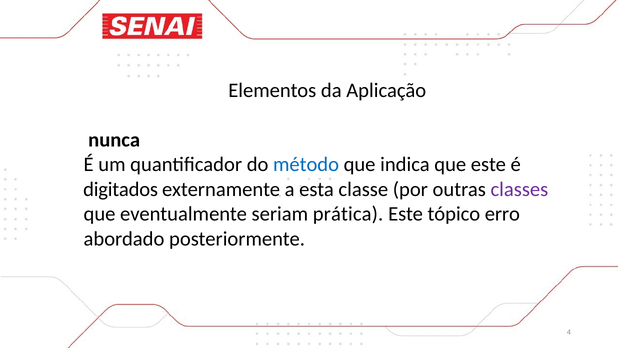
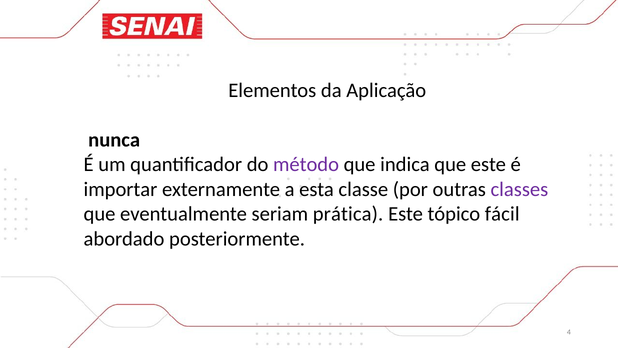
método colour: blue -> purple (306, 164)
digitados: digitados -> importar (120, 189)
erro: erro -> fácil (502, 214)
